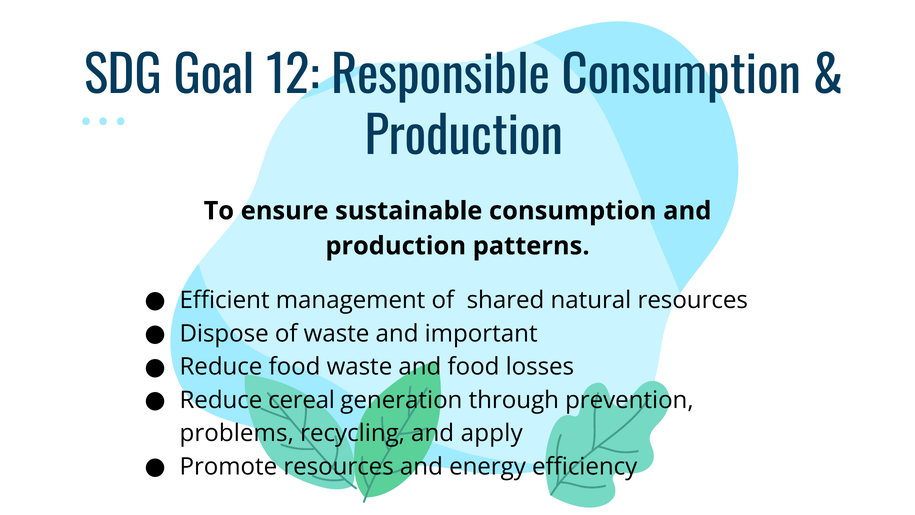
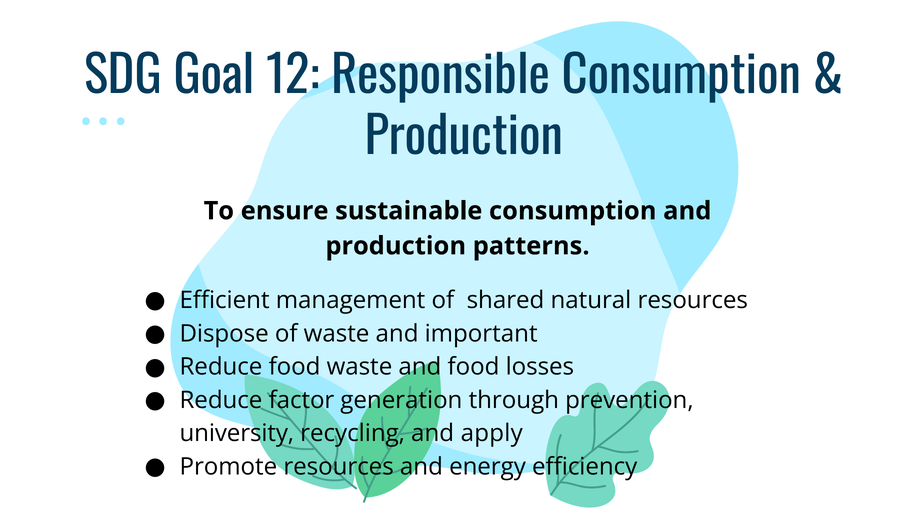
cereal: cereal -> factor (301, 400)
problems: problems -> university (237, 433)
